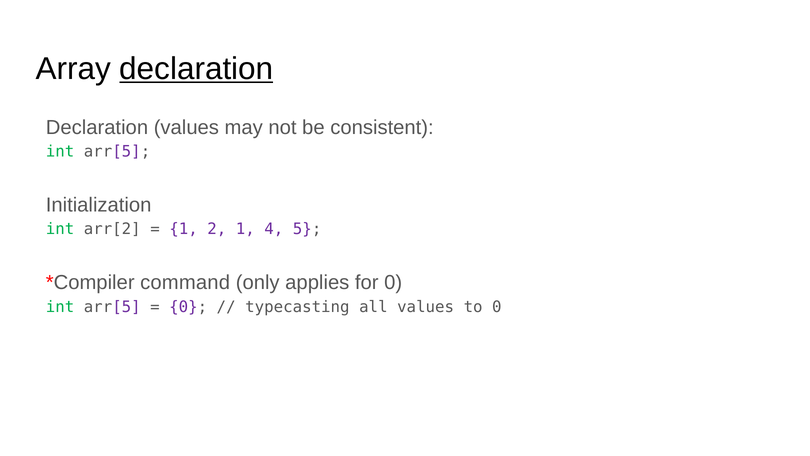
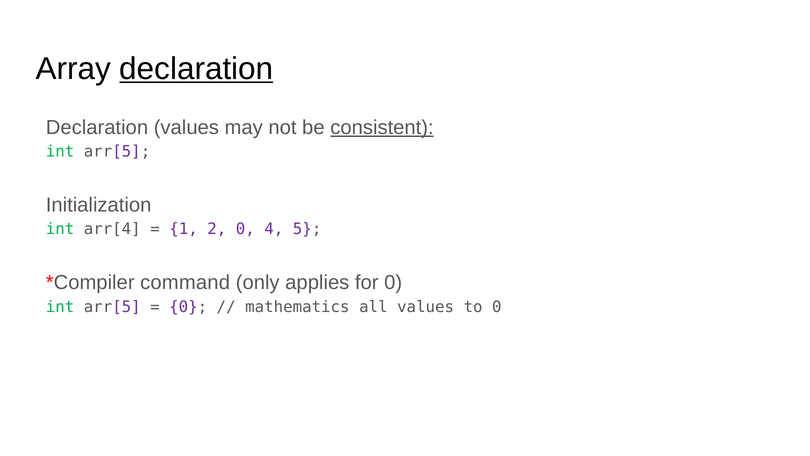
consistent underline: none -> present (382, 127)
arr[2: arr[2 -> arr[4 (112, 229)
2 1: 1 -> 0 (245, 229)
typecasting: typecasting -> mathematics (297, 307)
